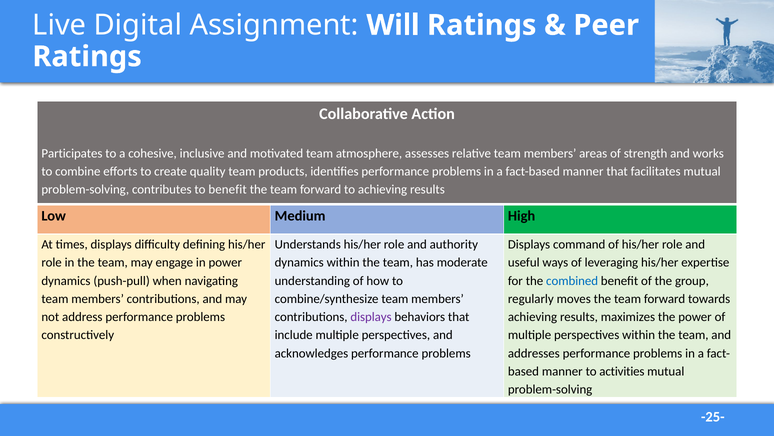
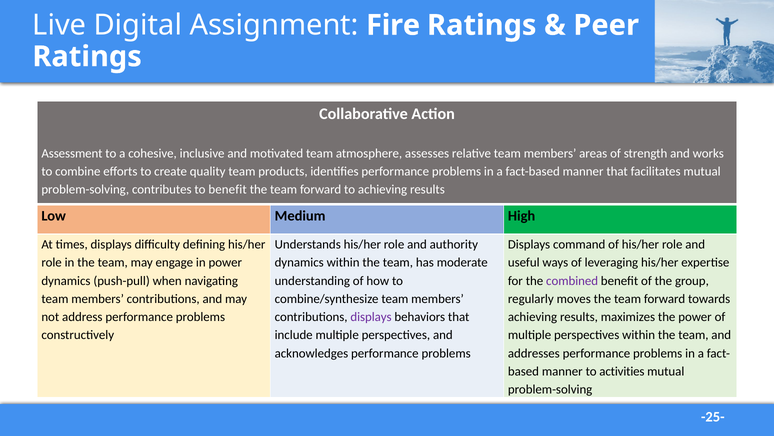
Will: Will -> Fire (393, 25)
Participates: Participates -> Assessment (72, 153)
combined colour: blue -> purple (572, 280)
